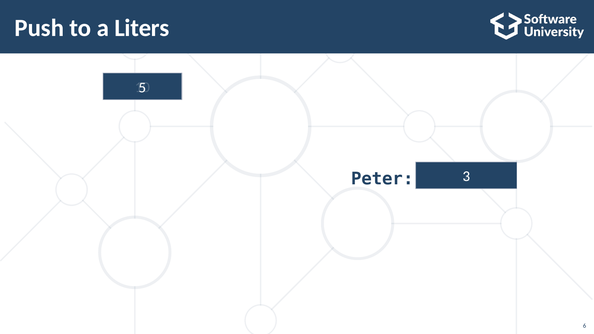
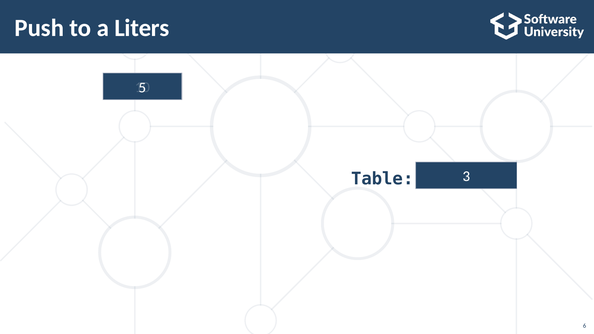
Peter: Peter -> Table (382, 179)
